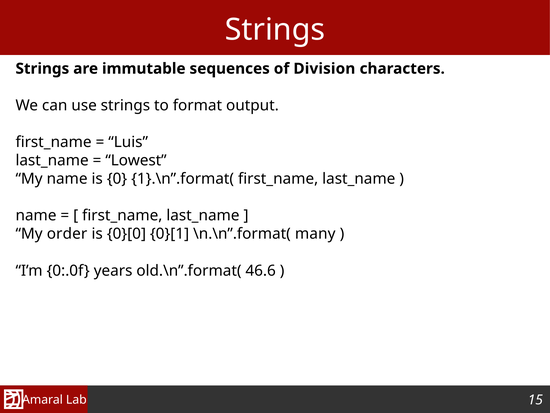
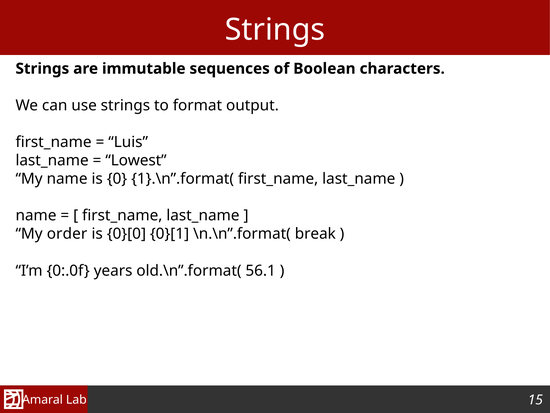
Division: Division -> Boolean (324, 69)
many: many -> break (315, 234)
46.6: 46.6 -> 56.1 (261, 270)
